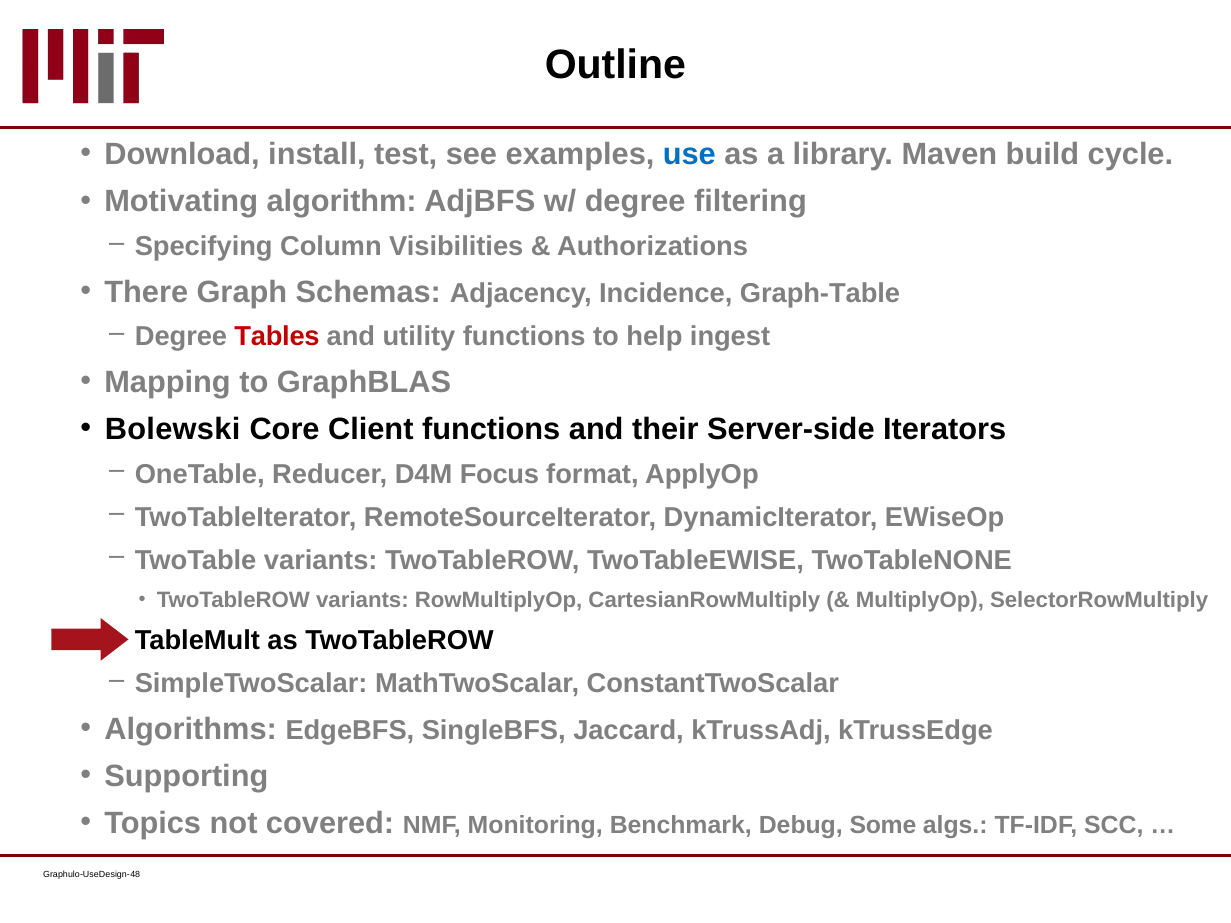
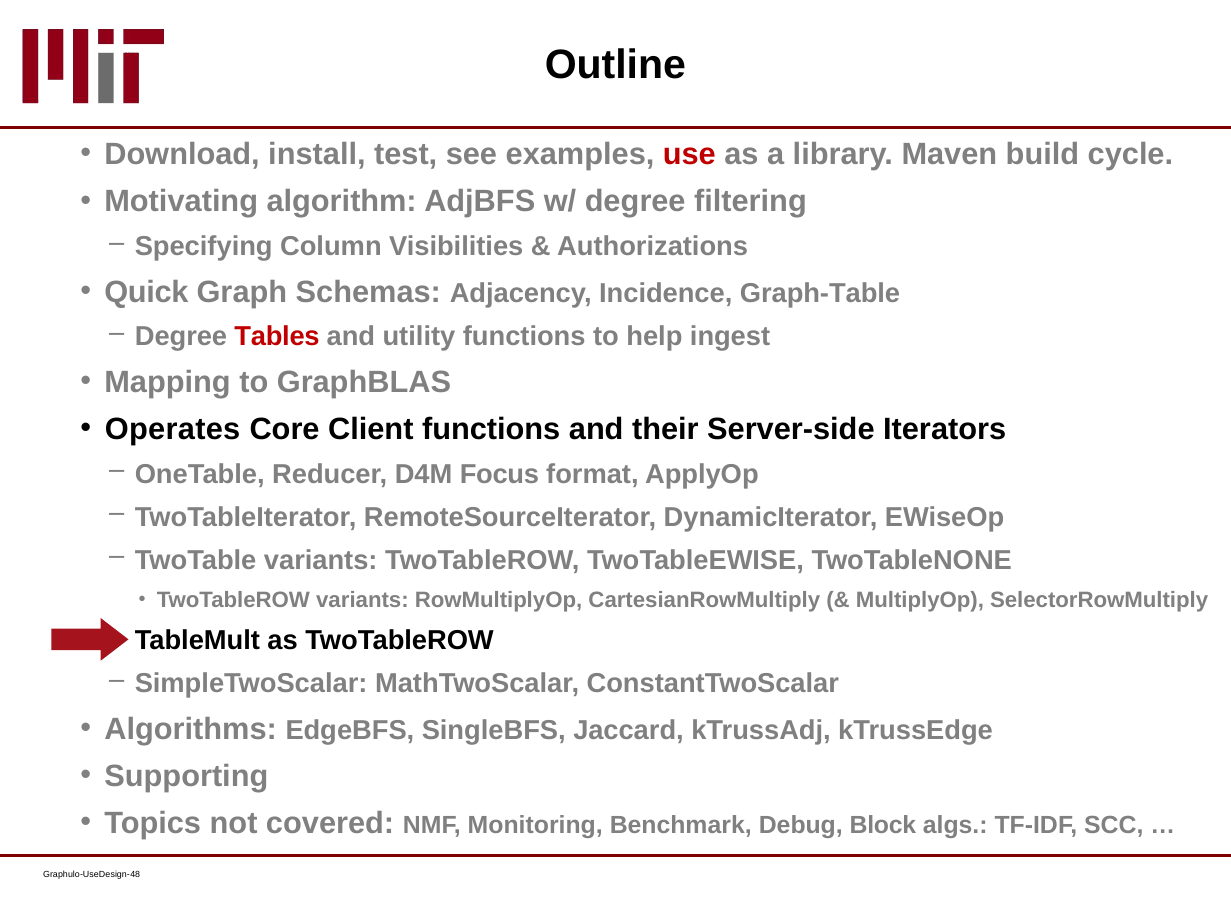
use colour: blue -> red (689, 155)
There: There -> Quick (146, 292)
Bolewski: Bolewski -> Operates (173, 430)
Some: Some -> Block (883, 825)
